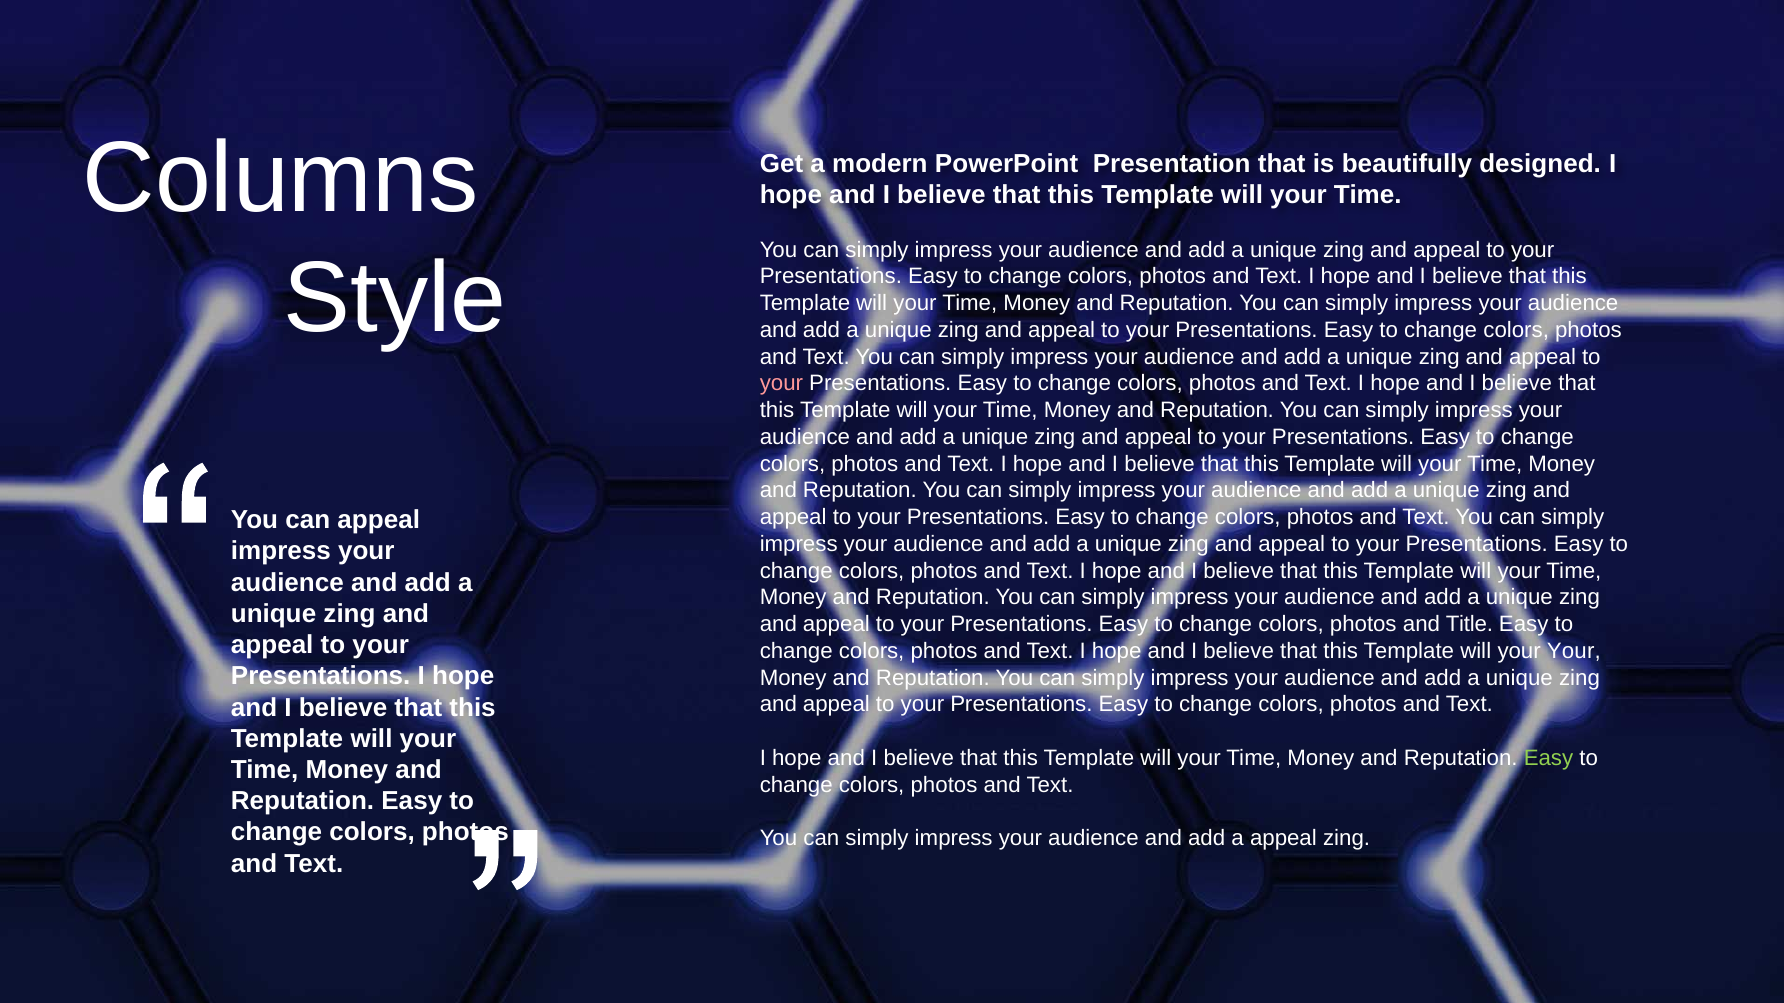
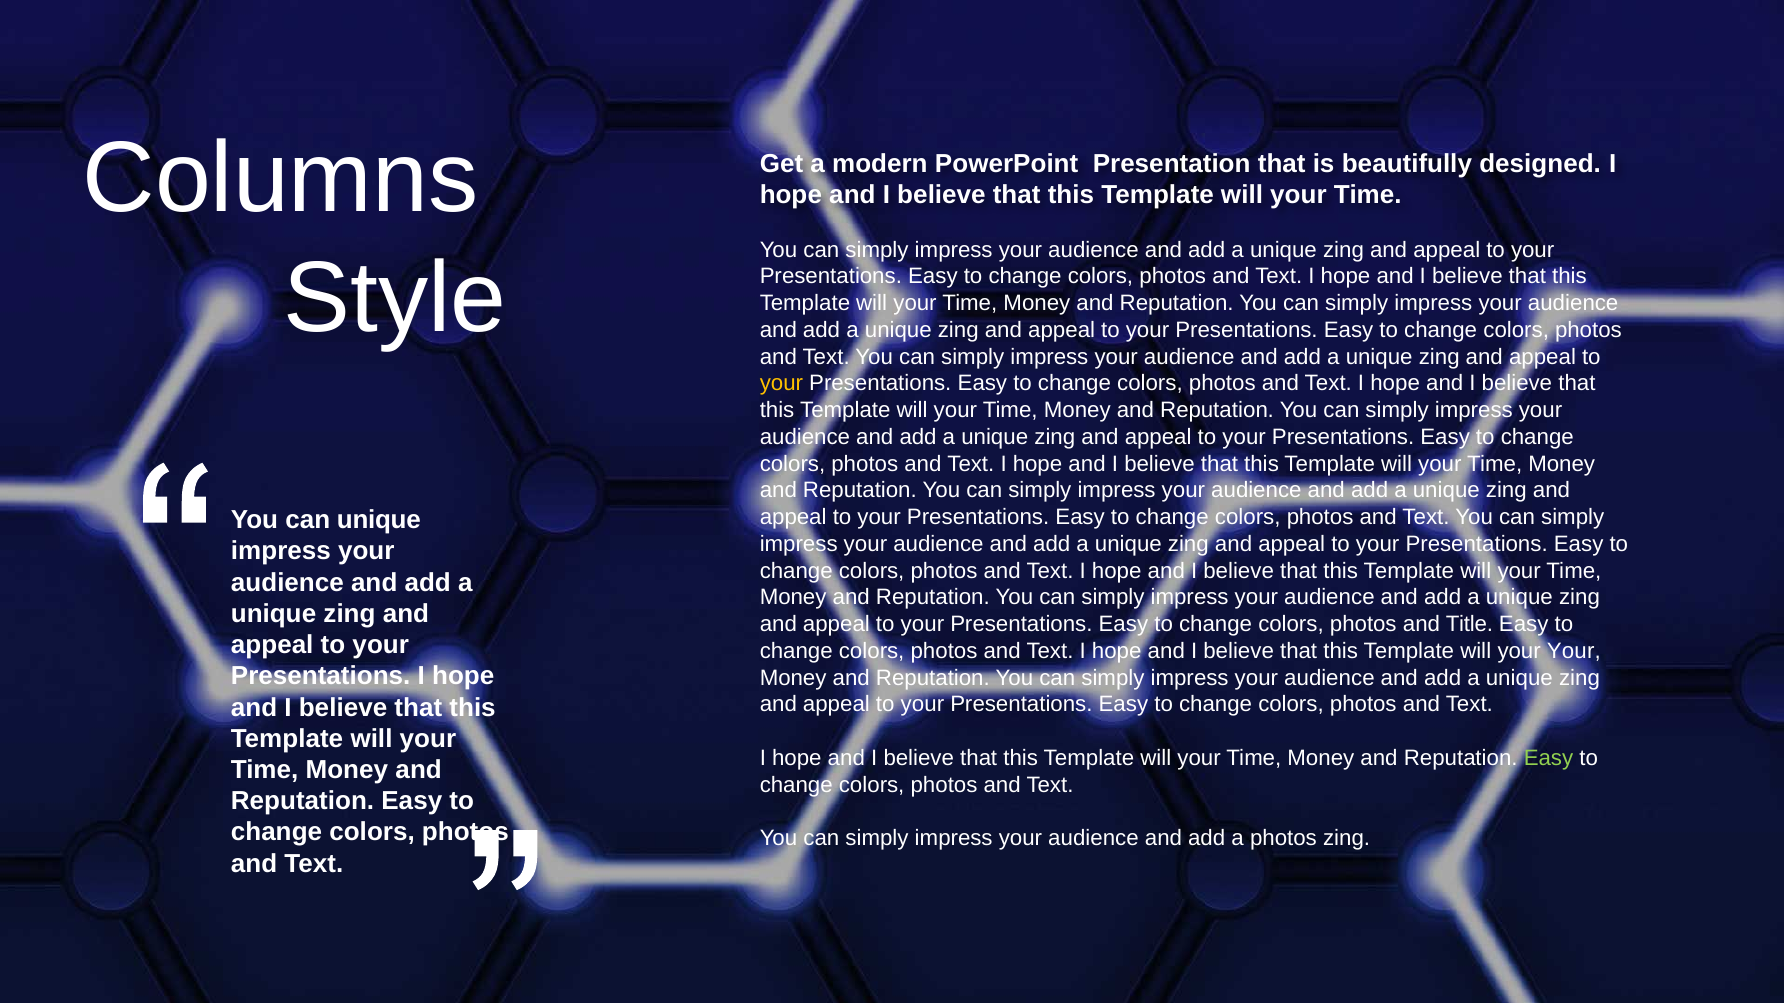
your colour: pink -> yellow (781, 384)
can appeal: appeal -> unique (379, 520)
a appeal: appeal -> photos (1283, 839)
